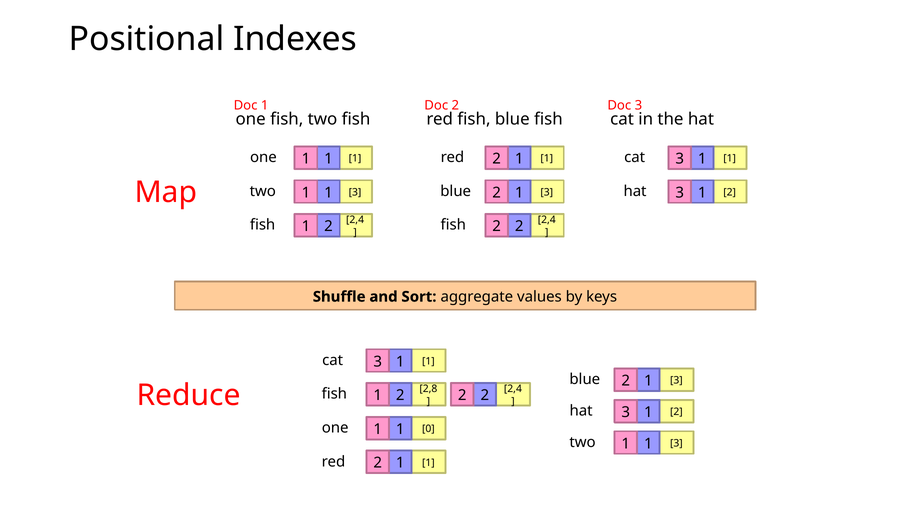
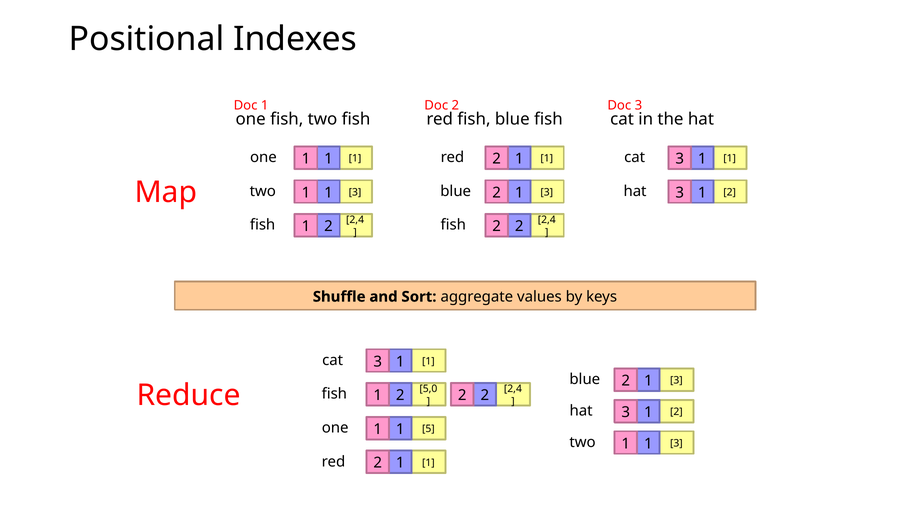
2,8: 2,8 -> 5,0 (428, 389)
0: 0 -> 5 (428, 429)
